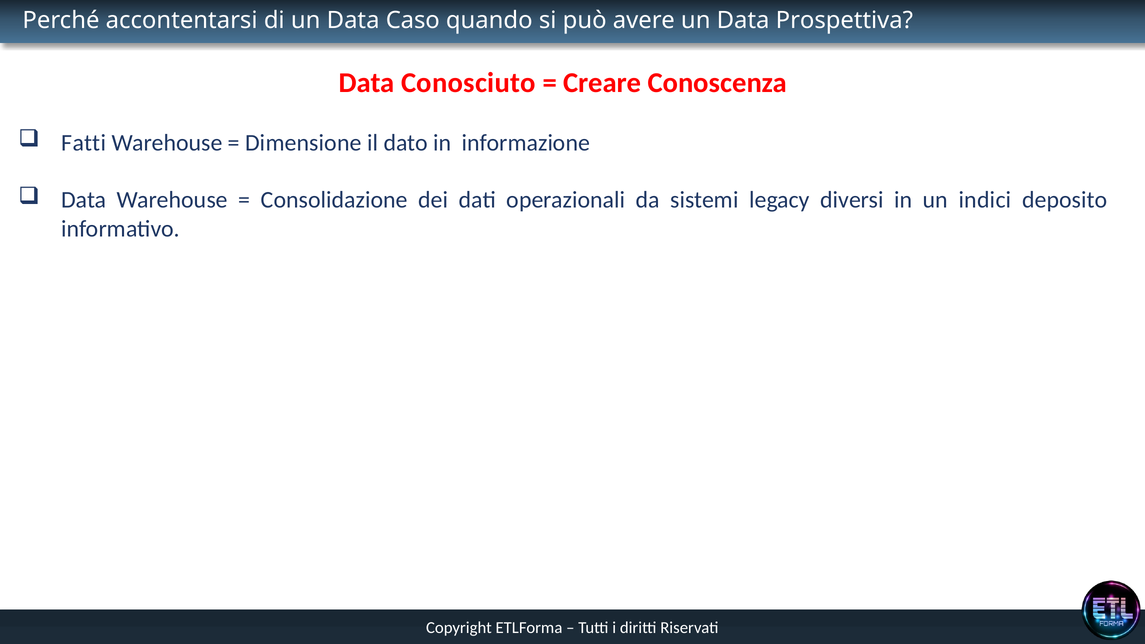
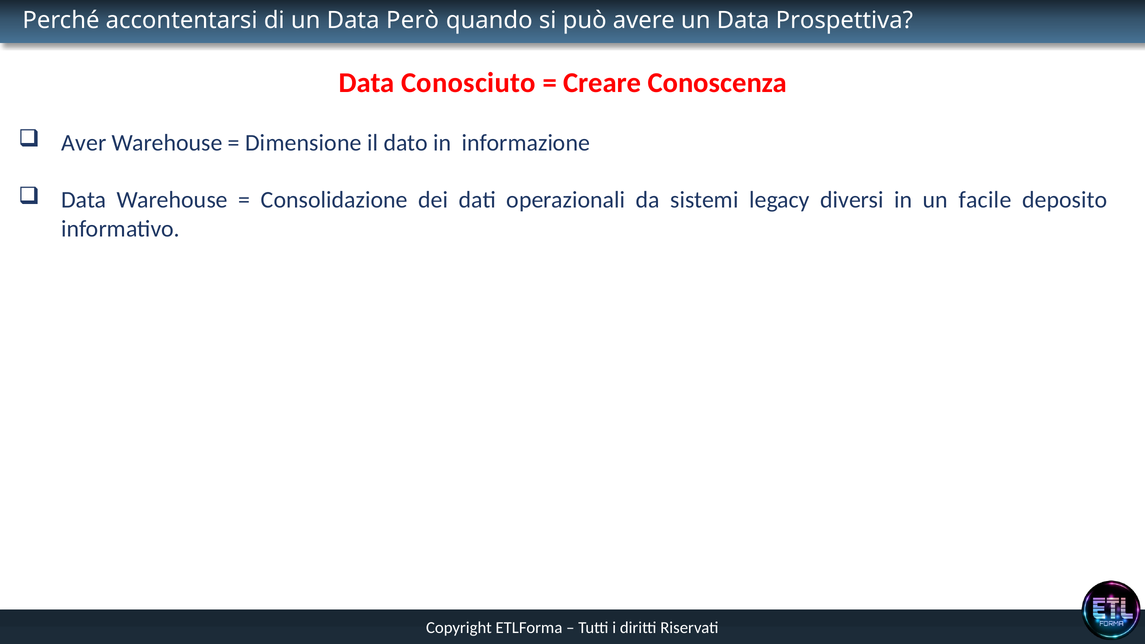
Caso: Caso -> Però (413, 21)
Fatti: Fatti -> Aver (84, 143)
indici: indici -> facile (985, 200)
